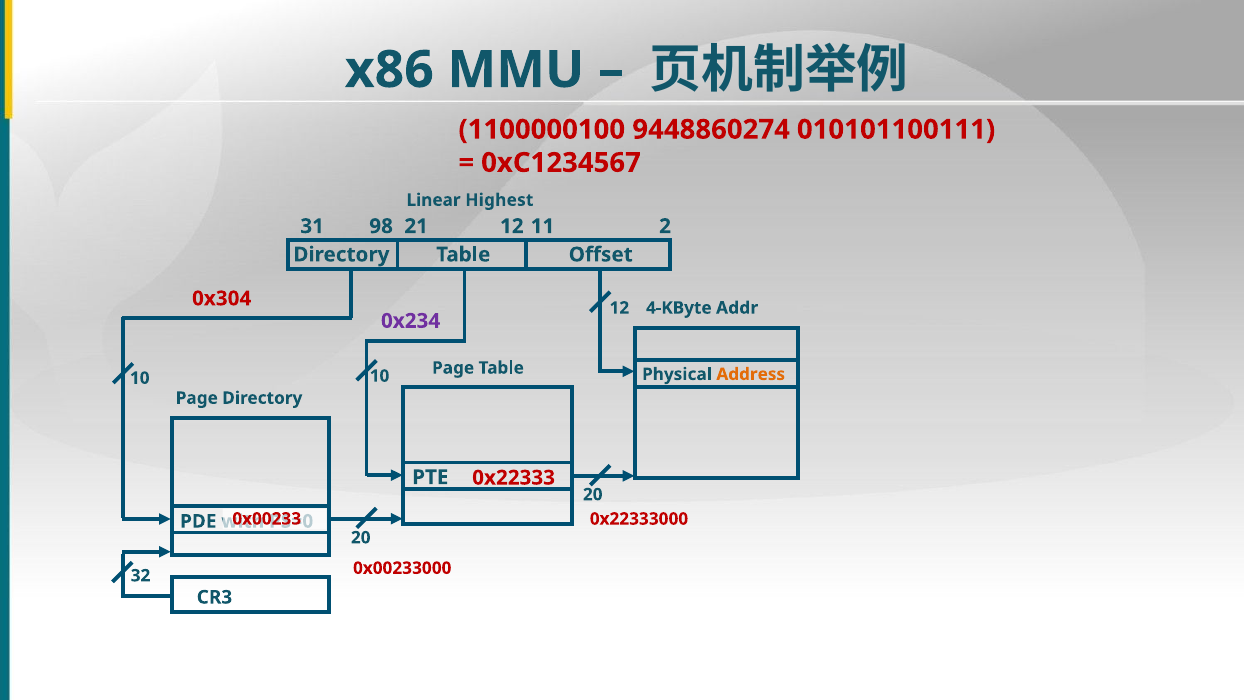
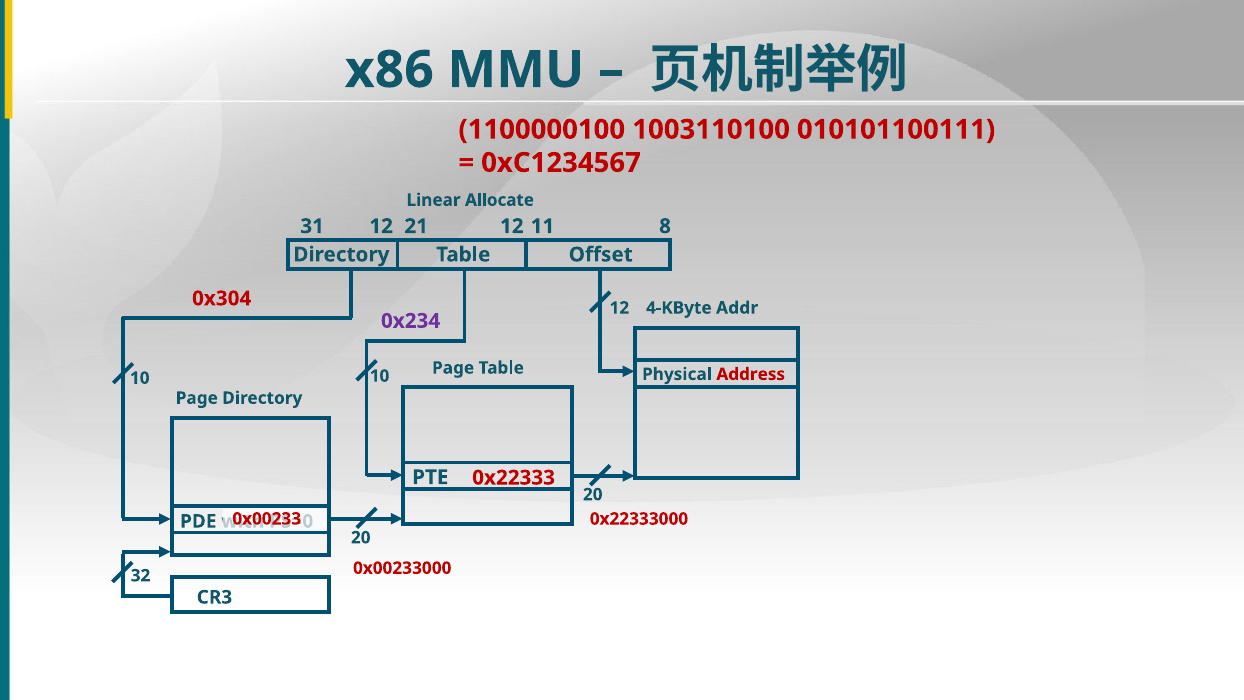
9448860274: 9448860274 -> 1003110100 (711, 130)
Highest: Highest -> Allocate (500, 200)
31 98: 98 -> 12 (381, 226)
2: 2 -> 8 (665, 226)
Address colour: orange -> red (751, 374)
